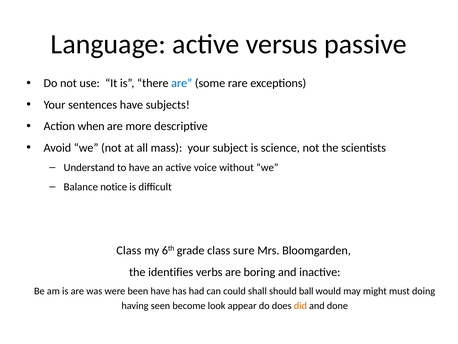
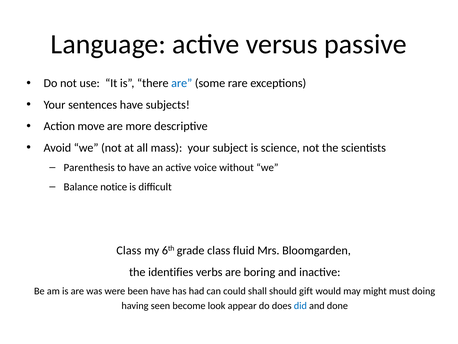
when: when -> move (91, 126)
Understand: Understand -> Parenthesis (89, 167)
sure: sure -> fluid (244, 250)
ball: ball -> gift (306, 291)
did colour: orange -> blue (300, 305)
